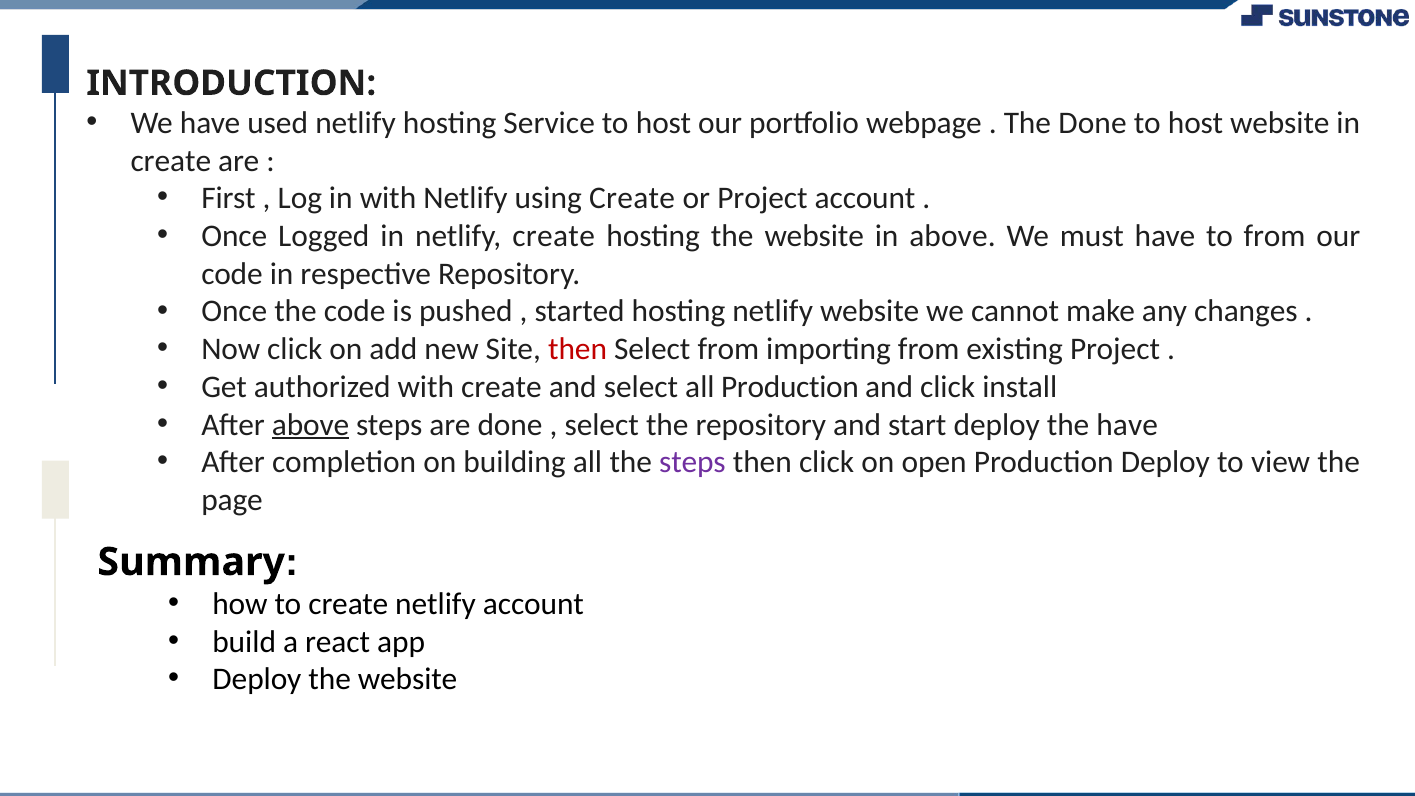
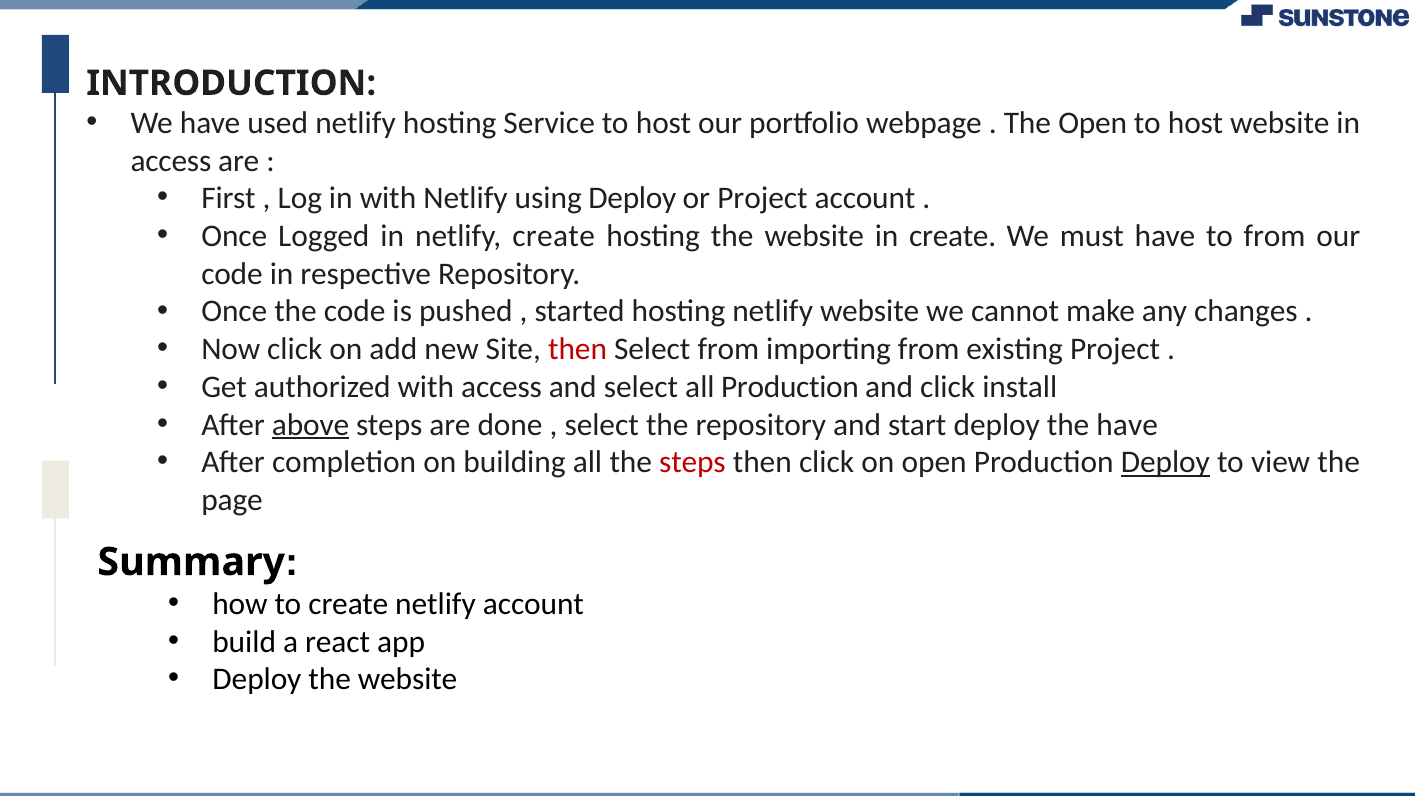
The Done: Done -> Open (1093, 123)
create: create -> access (171, 161)
using Create: Create -> Deploy (632, 198)
in above: above -> create (953, 236)
with create: create -> access (502, 387)
steps colour: purple -> red (692, 462)
Deploy underline: none -> present (1165, 462)
